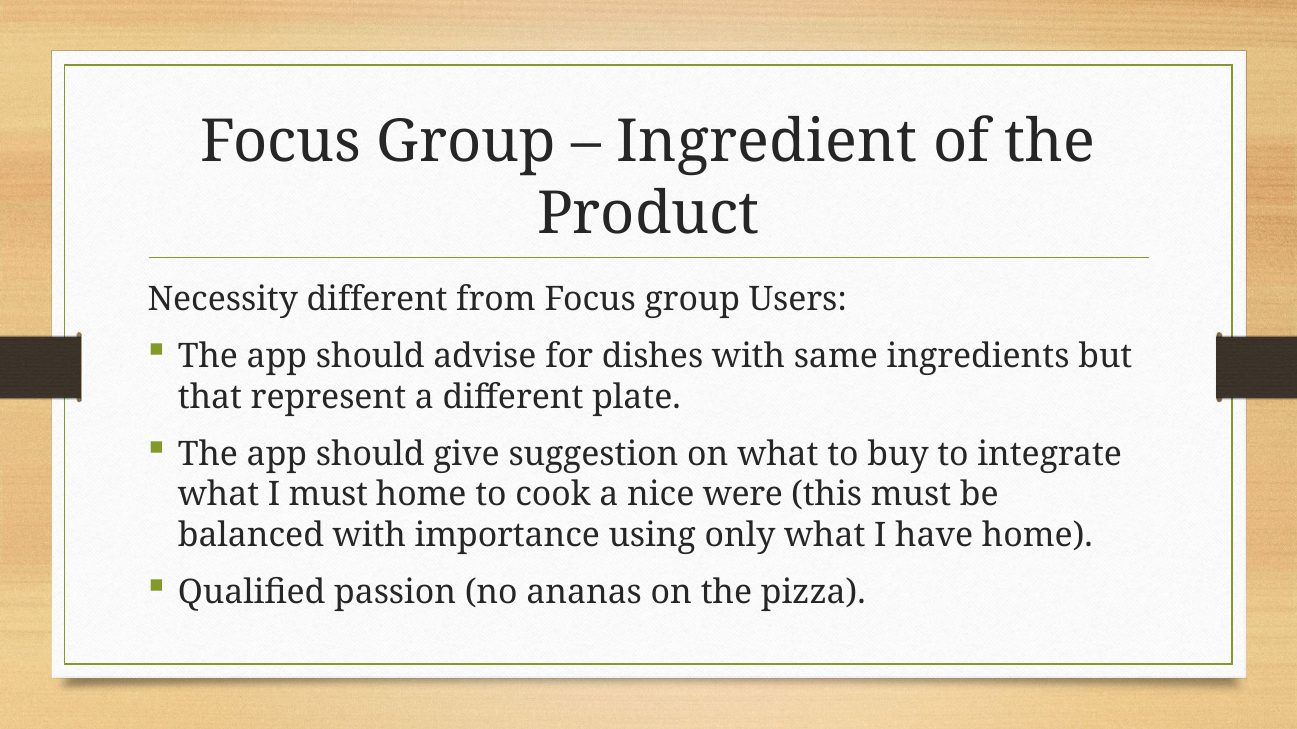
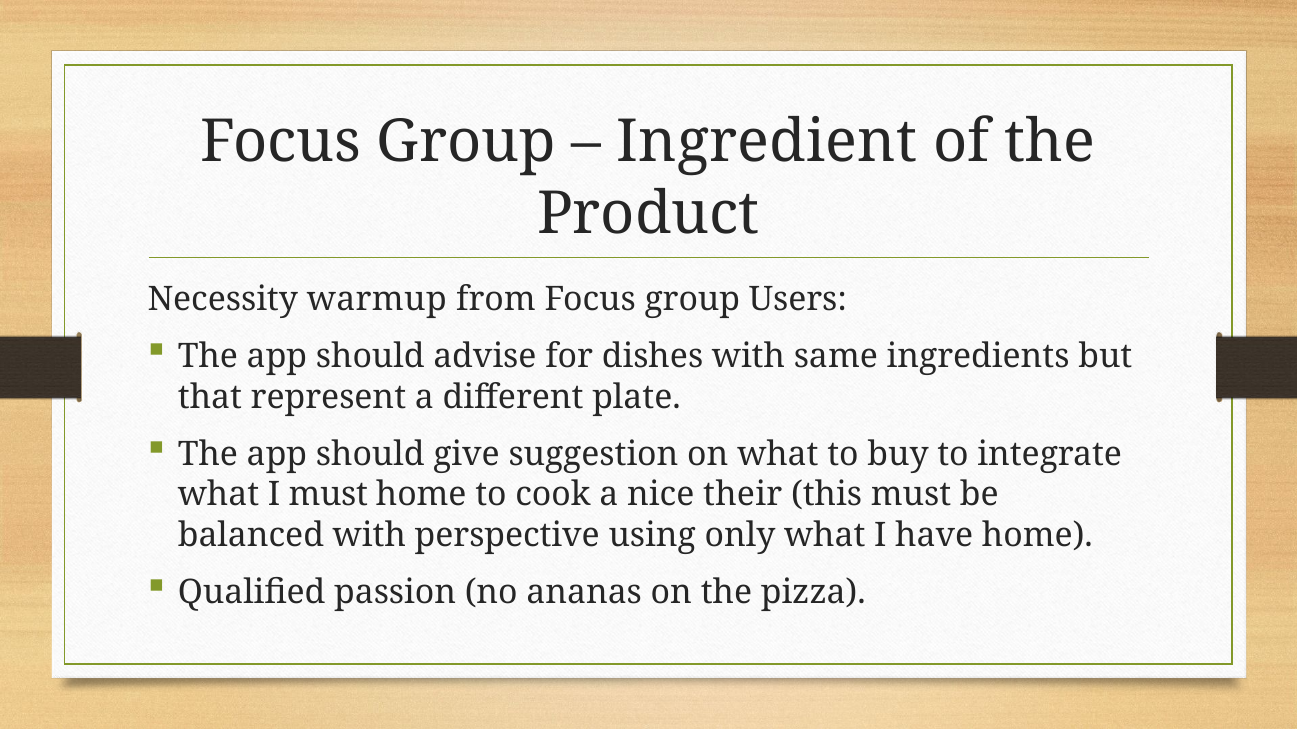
Necessity different: different -> warmup (377, 300)
were: were -> their (743, 495)
importance: importance -> perspective (507, 536)
